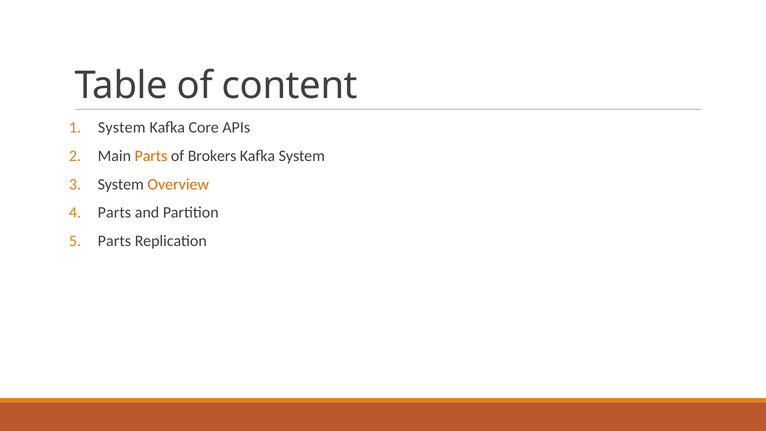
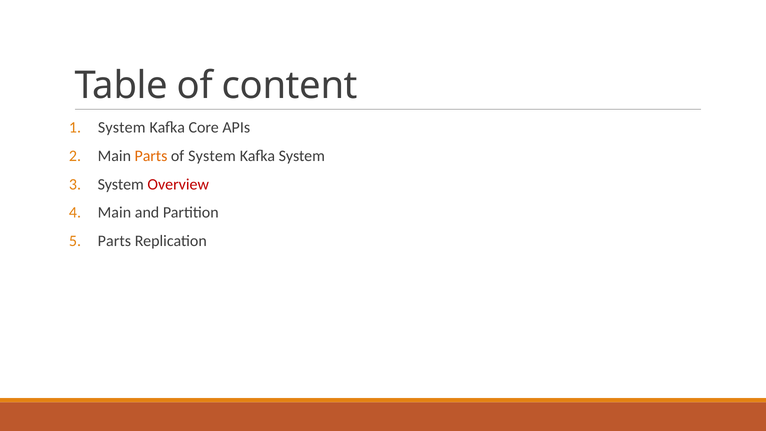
of Brokers: Brokers -> System (212, 156)
Overview colour: orange -> red (178, 184)
Parts: Parts -> Main (114, 213)
